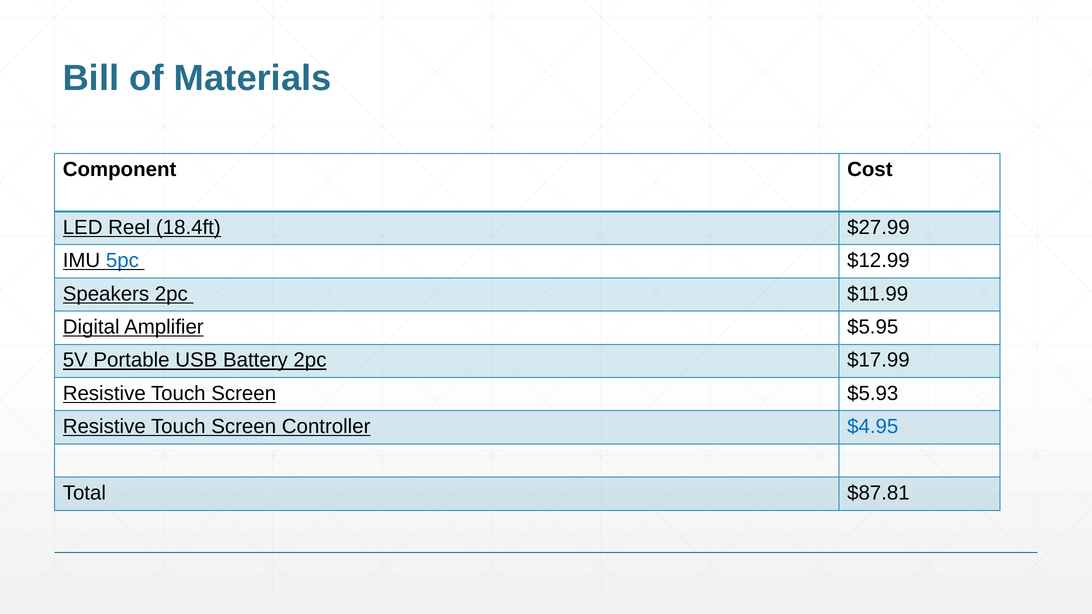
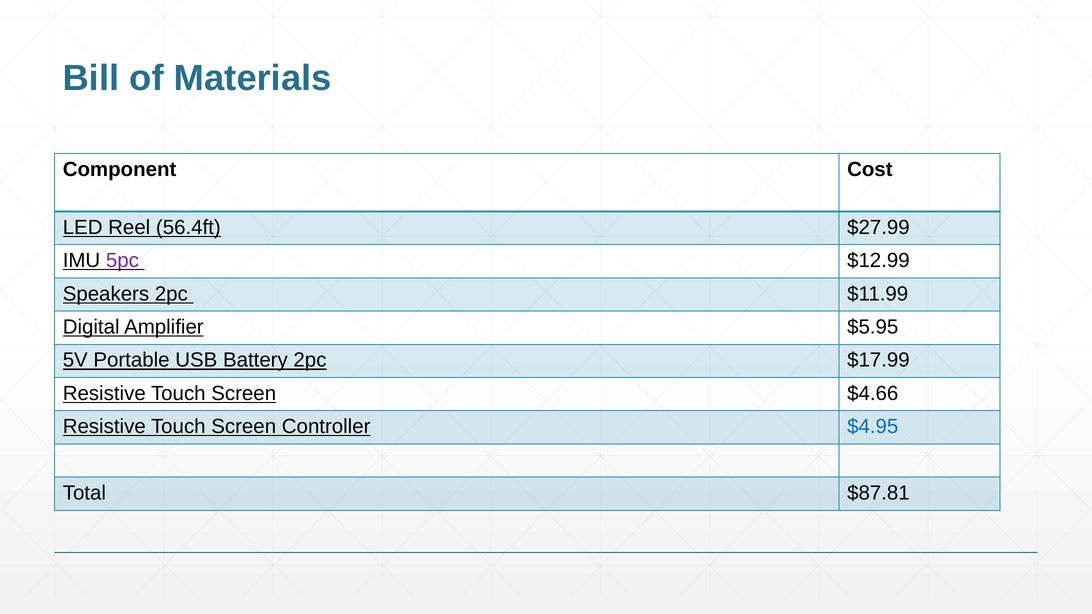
18.4ft: 18.4ft -> 56.4ft (188, 227)
5pc colour: blue -> purple (122, 261)
$5.93: $5.93 -> $4.66 (873, 394)
